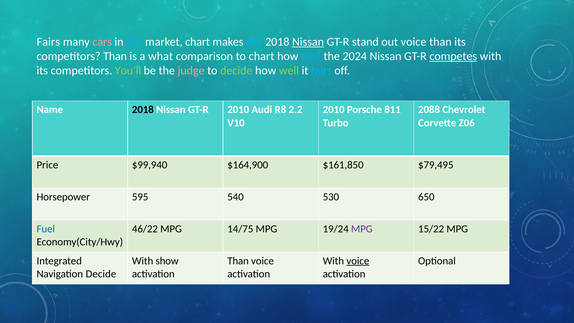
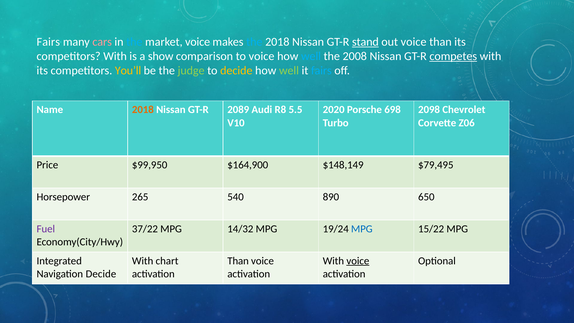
market chart: chart -> voice (198, 42)
Nissan underline: present -> none (308, 42)
stand underline: none -> present (365, 42)
competitors Than: Than -> With (115, 56)
what: what -> show (161, 56)
to chart: chart -> voice (262, 56)
2024: 2024 -> 2008 (355, 56)
You’ll colour: light green -> yellow (128, 71)
judge colour: pink -> light green (191, 71)
decide colour: light green -> yellow (236, 71)
2018 colour: black -> orange (143, 110)
GT-R 2010: 2010 -> 2089 (238, 110)
2.2: 2.2 -> 5.5 (295, 110)
2010: 2010 -> 2020 (334, 110)
811: 811 -> 698 (393, 110)
2088: 2088 -> 2098 (429, 110)
$99,940: $99,940 -> $99,950 (150, 165)
$161,850: $161,850 -> $148,149 (343, 165)
595: 595 -> 265 (140, 197)
530: 530 -> 890 (331, 197)
Fuel colour: blue -> purple (46, 229)
46/22: 46/22 -> 37/22 (145, 229)
14/75: 14/75 -> 14/32 (240, 229)
MPG colour: purple -> blue (362, 229)
show: show -> chart (167, 261)
